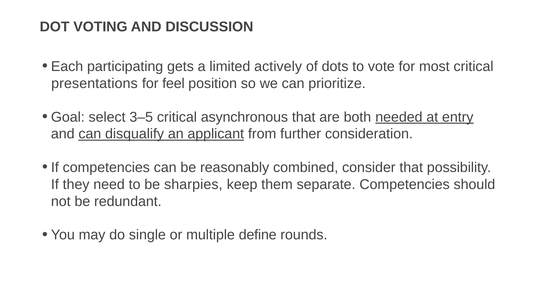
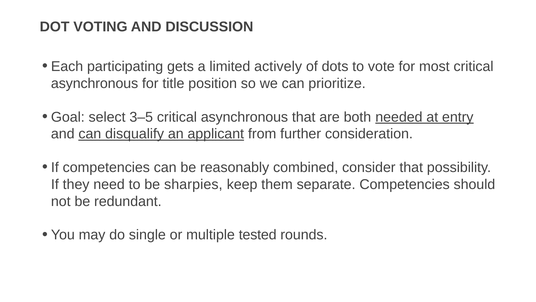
presentations: presentations -> asynchronous (95, 83)
feel: feel -> title (173, 83)
define: define -> tested (258, 235)
